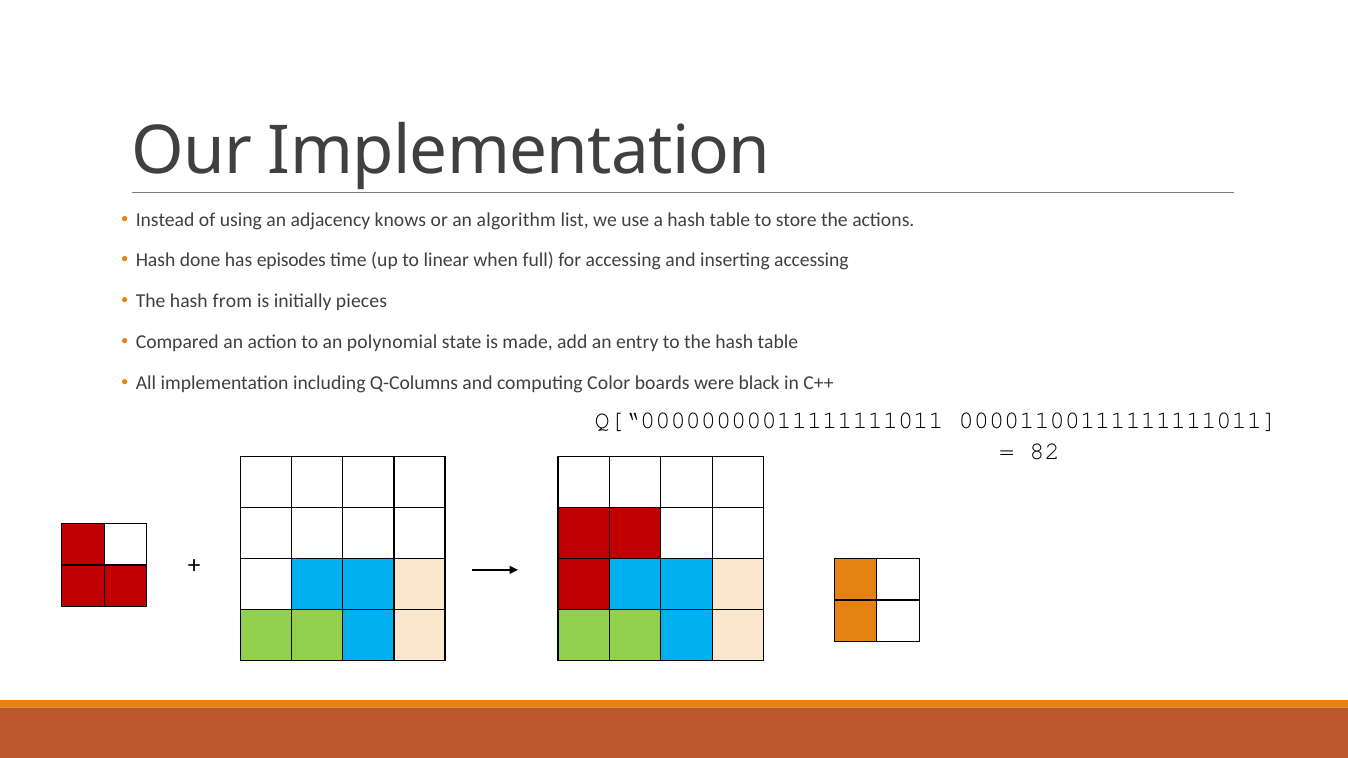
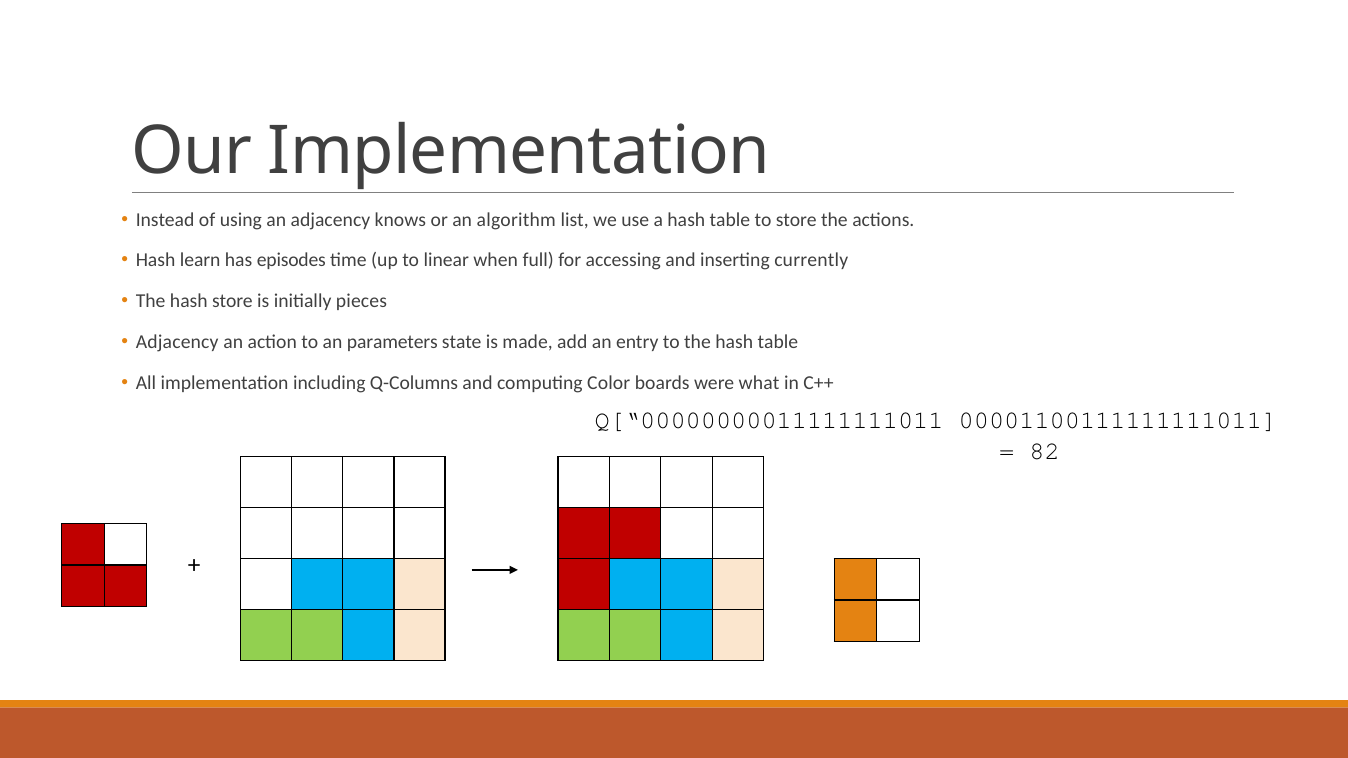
done: done -> learn (200, 261)
inserting accessing: accessing -> currently (811, 261)
hash from: from -> store (232, 301)
Compared: Compared -> Adjacency (177, 342)
polynomial: polynomial -> parameters (392, 342)
black: black -> what (759, 383)
